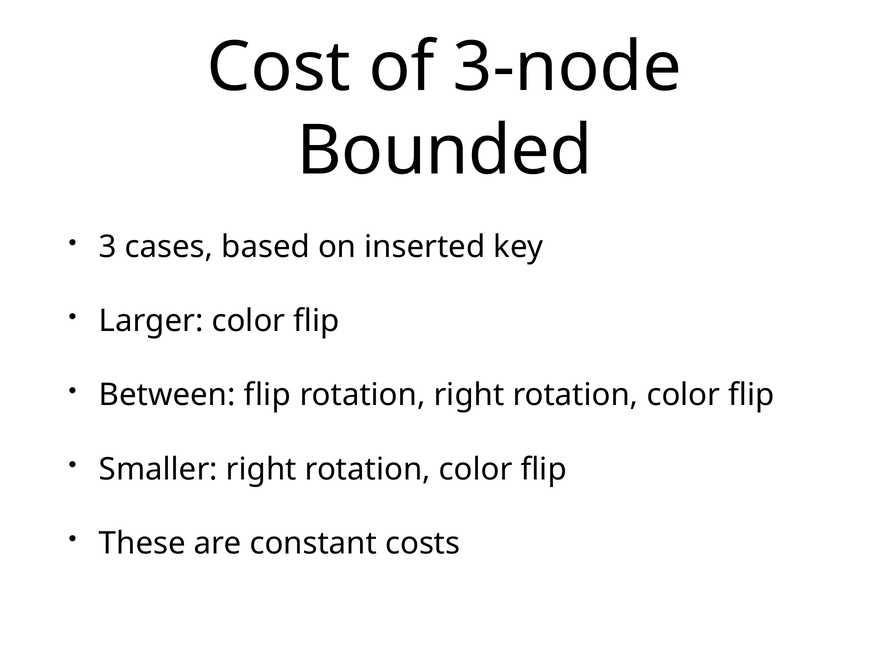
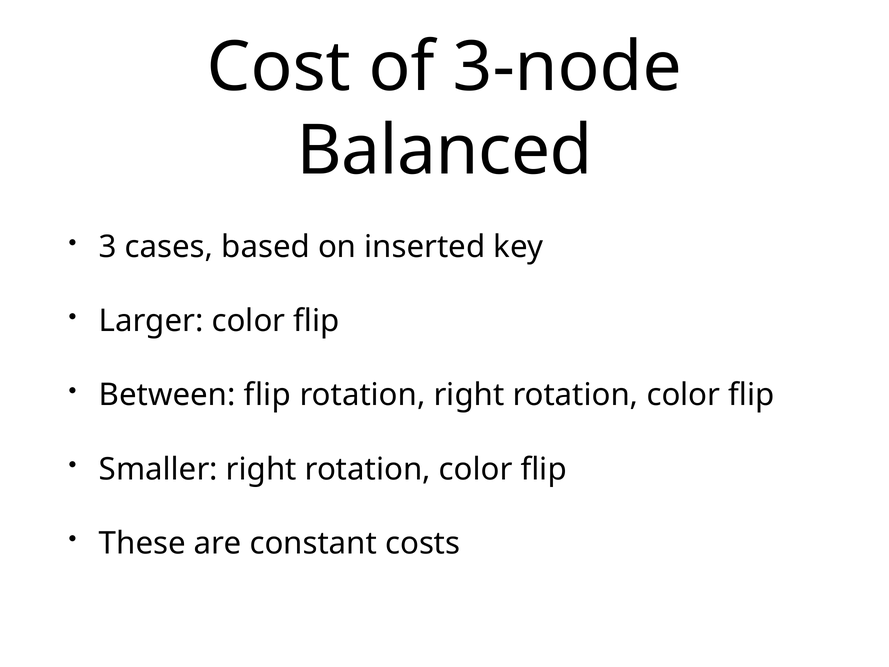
Bounded: Bounded -> Balanced (445, 151)
